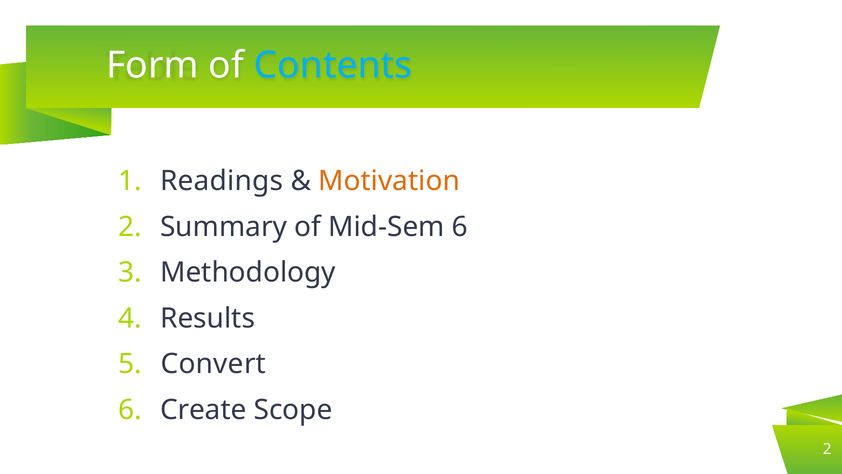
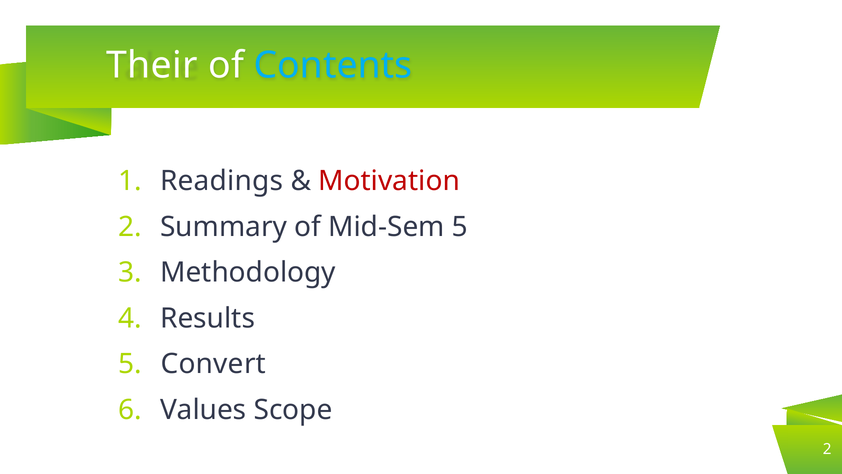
Form: Form -> Their (152, 66)
Motivation colour: orange -> red (389, 181)
Mid-Sem 6: 6 -> 5 (460, 227)
Create: Create -> Values (203, 410)
